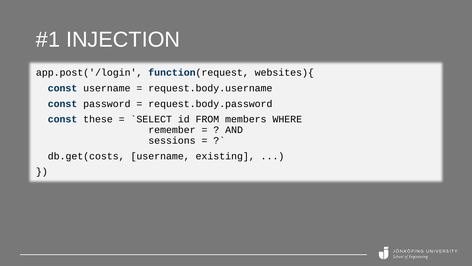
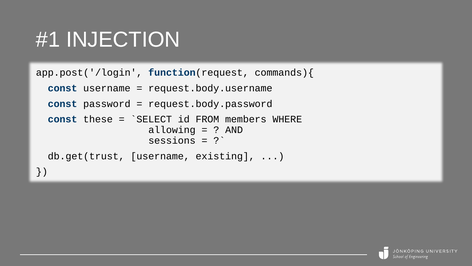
websites){: websites){ -> commands){ (284, 72)
remember: remember -> allowing (172, 130)
db.get(costs: db.get(costs -> db.get(trust (86, 156)
